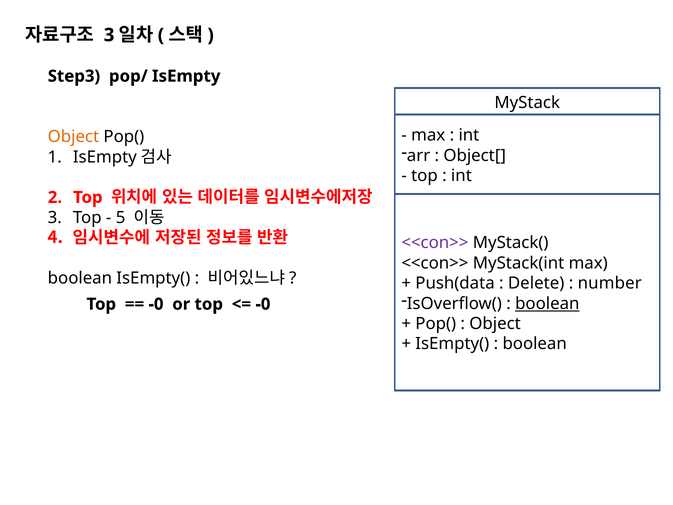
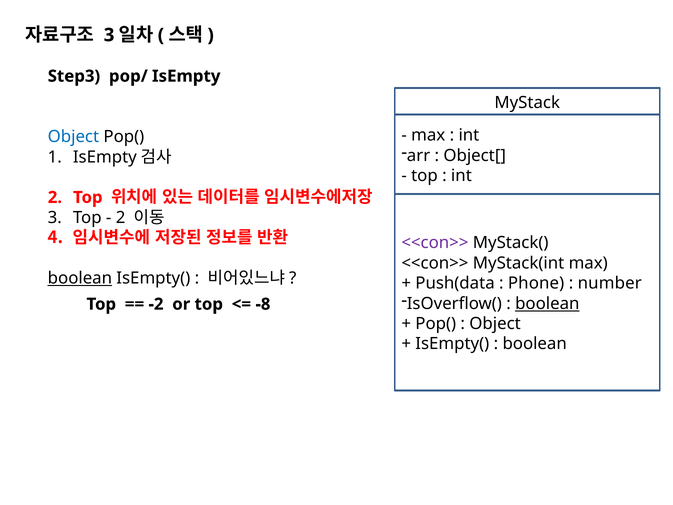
Object colour: orange -> blue (73, 137)
5: 5 -> 2 (121, 217)
boolean underline: none -> present (80, 278)
Delete: Delete -> Phone (536, 283)
-0: -0 -> -2 (156, 304)
-0: -0 -> -8 (263, 304)
